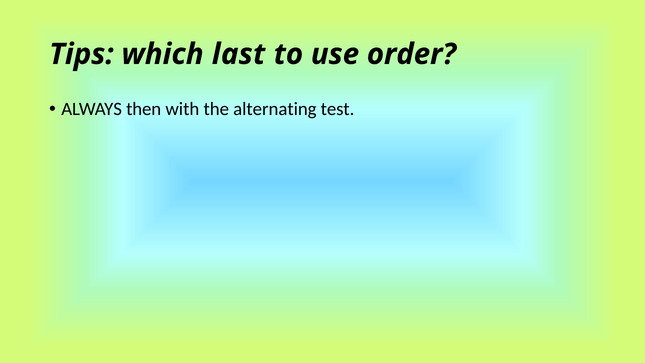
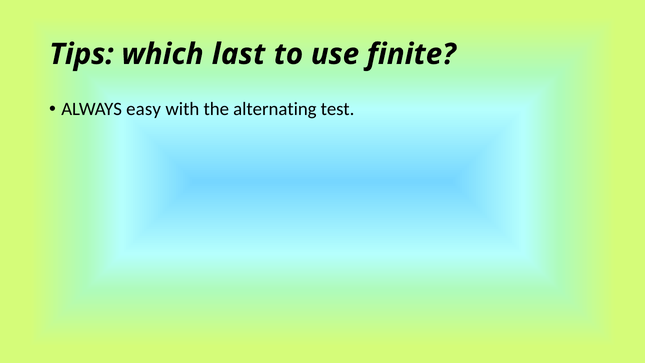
order: order -> finite (411, 54)
then: then -> easy (144, 109)
